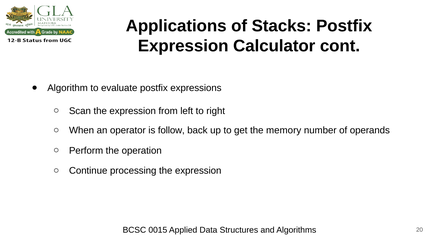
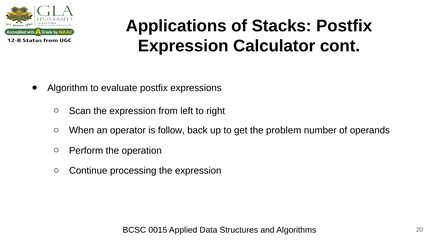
memory: memory -> problem (284, 131)
